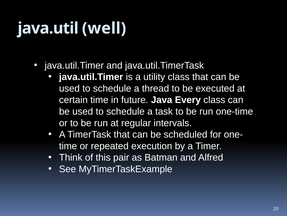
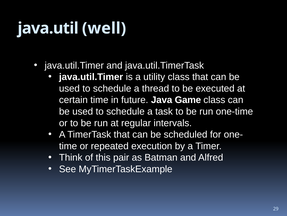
Every: Every -> Game (188, 100)
